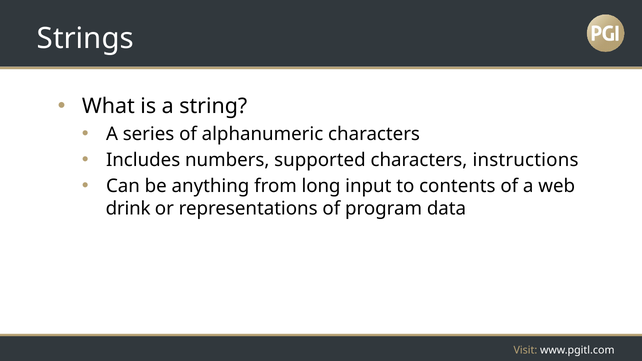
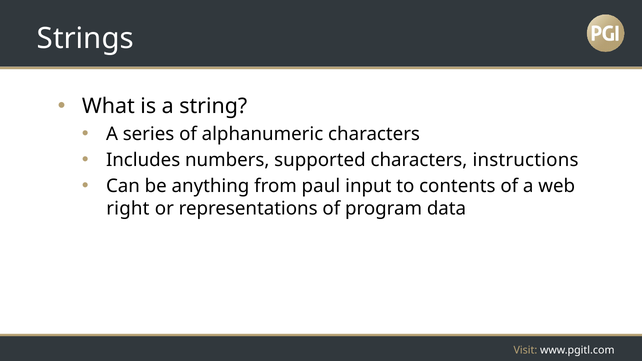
long: long -> paul (321, 186)
drink: drink -> right (128, 209)
